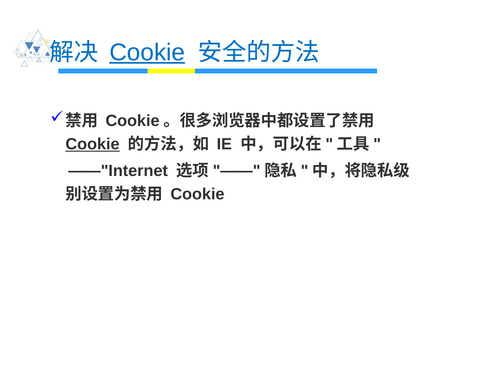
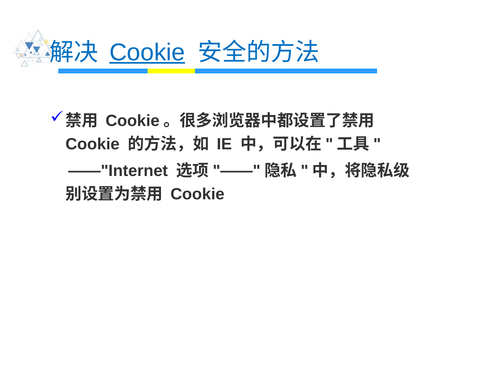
Cookie underline: present -> none (93, 144)
